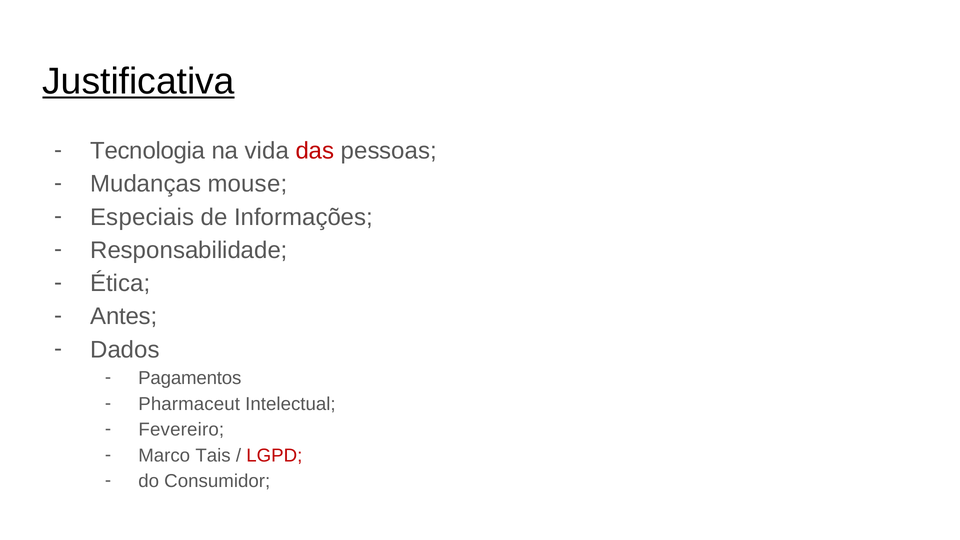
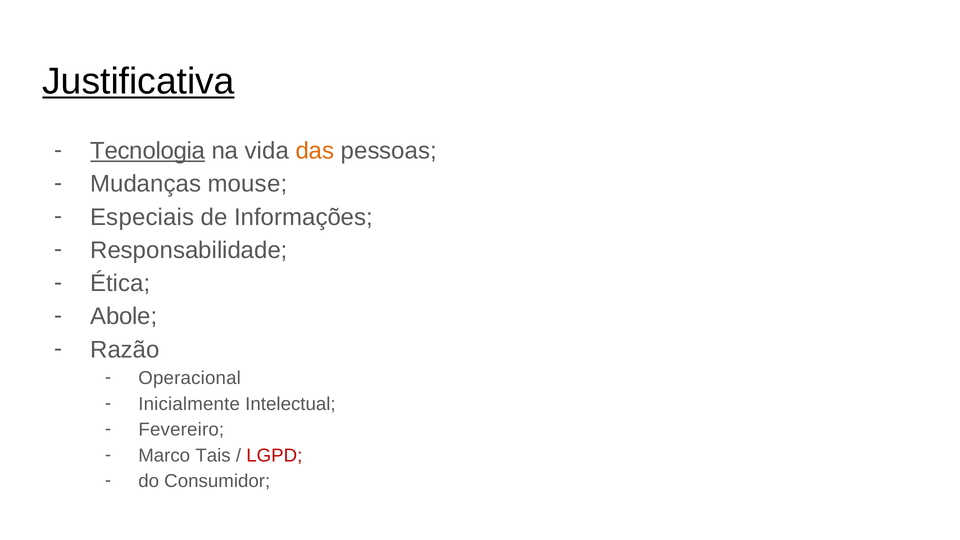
Tecnologia underline: none -> present (148, 151)
das colour: red -> orange (315, 151)
Antes: Antes -> Abole (124, 317)
Dados: Dados -> Razão (125, 350)
Pagamentos: Pagamentos -> Operacional (190, 378)
Pharmaceut: Pharmaceut -> Inicialmente (189, 404)
